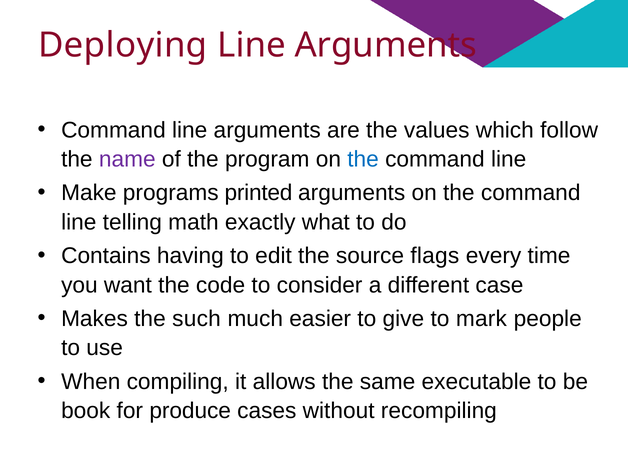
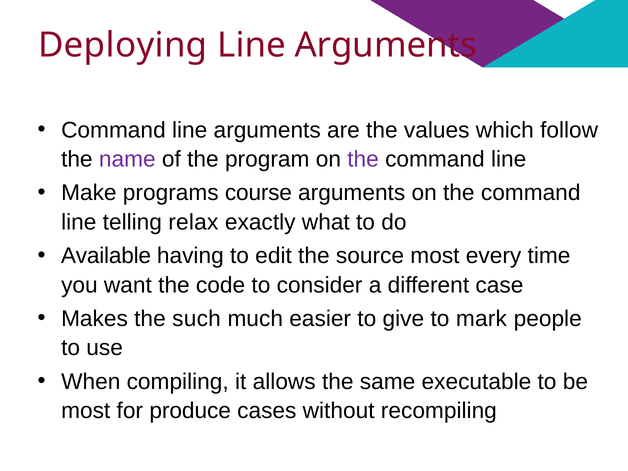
the colour: blue -> purple (363, 159)
printed: printed -> course (258, 193)
math: math -> relax (193, 222)
Contains: Contains -> Available (106, 256)
source flags: flags -> most (435, 256)
book: book -> most (86, 411)
